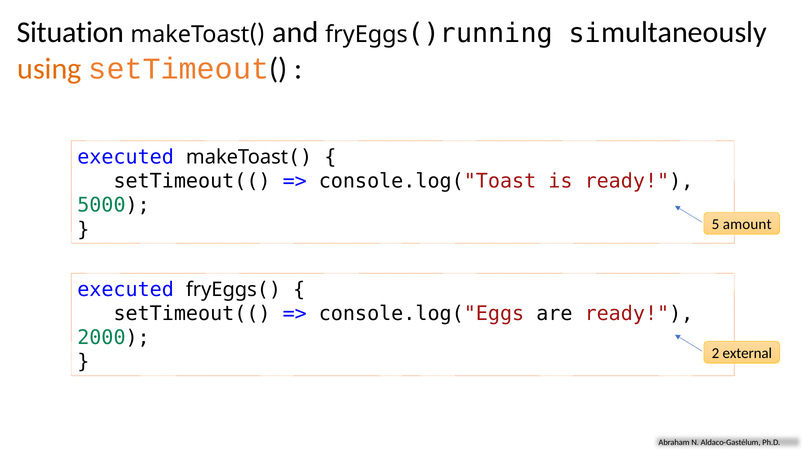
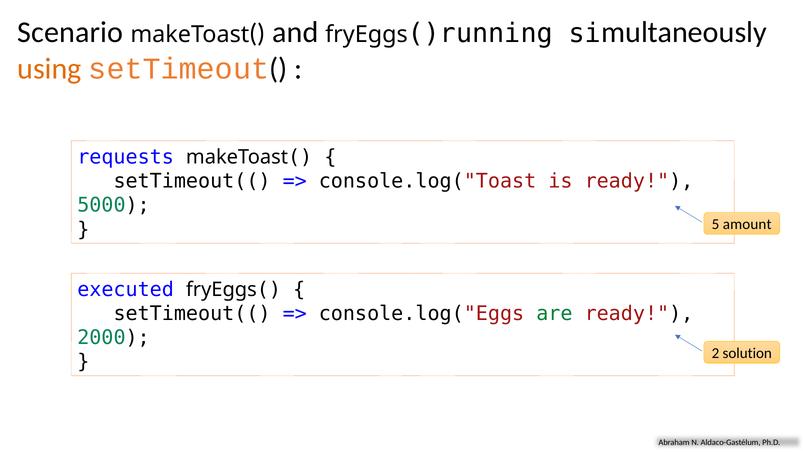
Situation: Situation -> Scenario (70, 33)
executed: executed -> requests (126, 157)
are colour: black -> green (554, 313)
external: external -> solution (747, 353)
